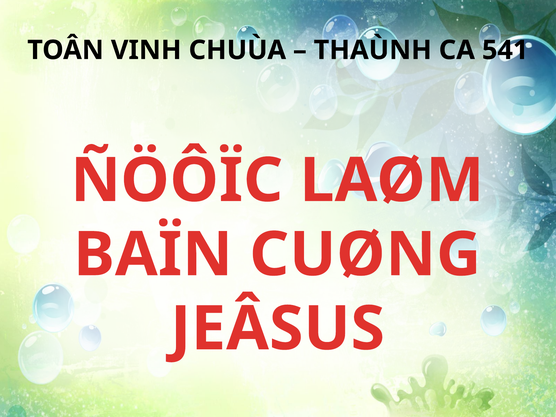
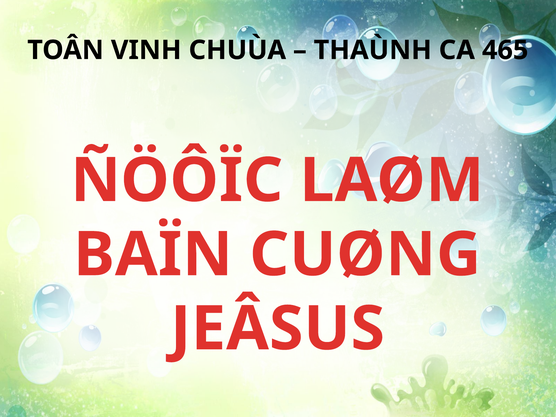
541: 541 -> 465 (505, 50)
